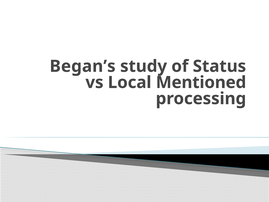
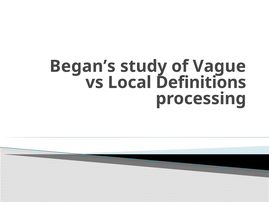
Status: Status -> Vague (219, 66)
Mentioned: Mentioned -> Definitions (201, 82)
